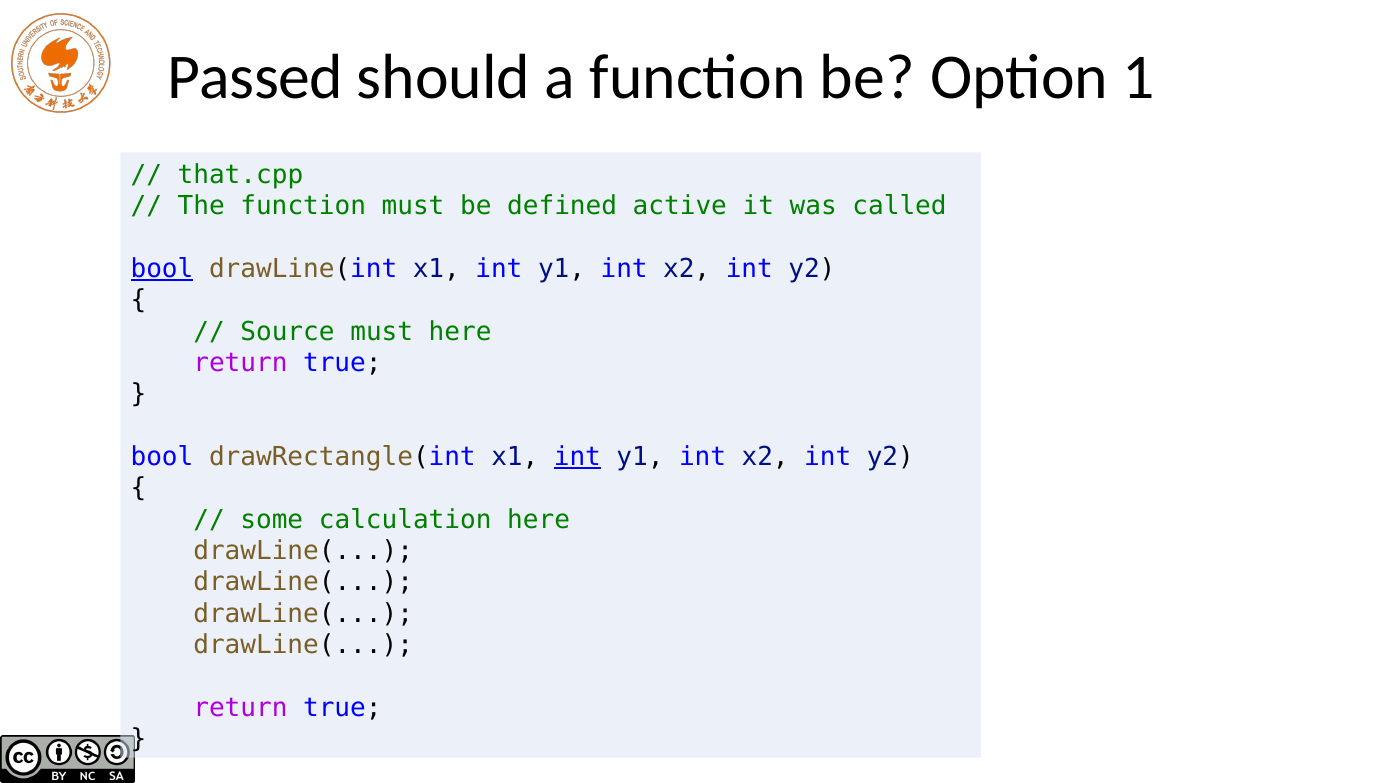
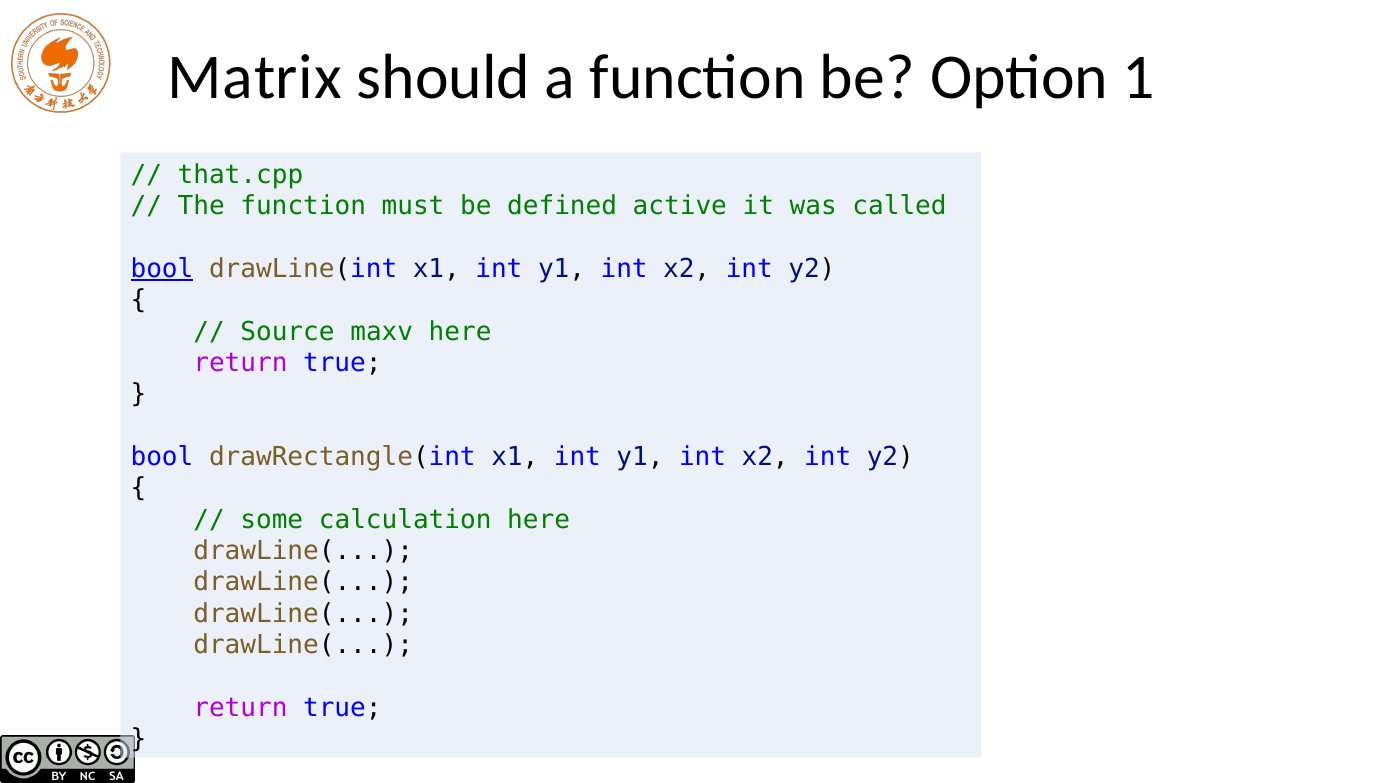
Passed: Passed -> Matrix (255, 77)
Source must: must -> maxv (382, 331)
int underline: present -> none (577, 457)
